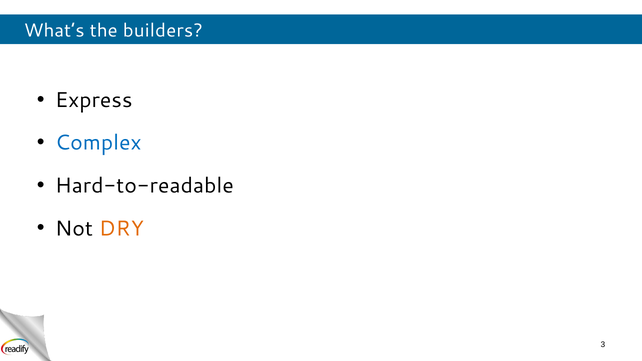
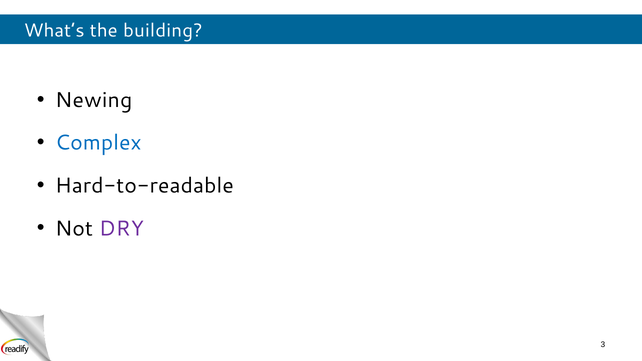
builders: builders -> building (163, 31)
Express: Express -> Newing (94, 100)
DRY colour: orange -> purple (121, 229)
